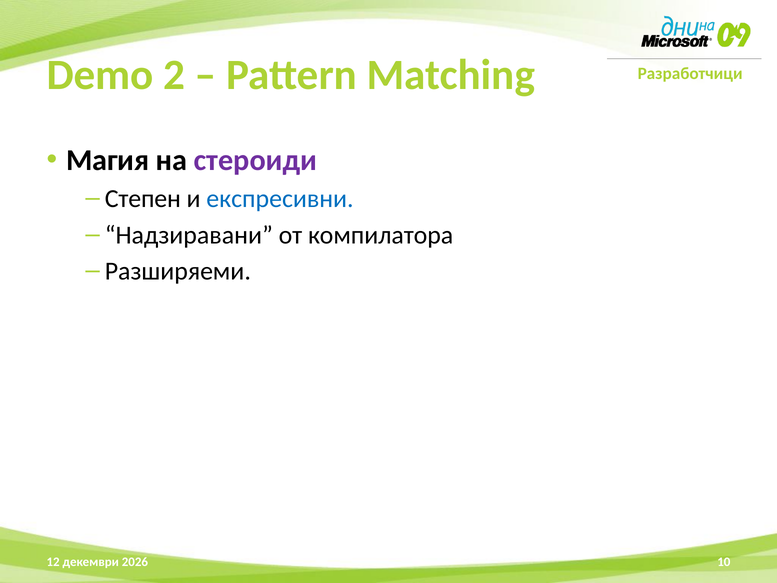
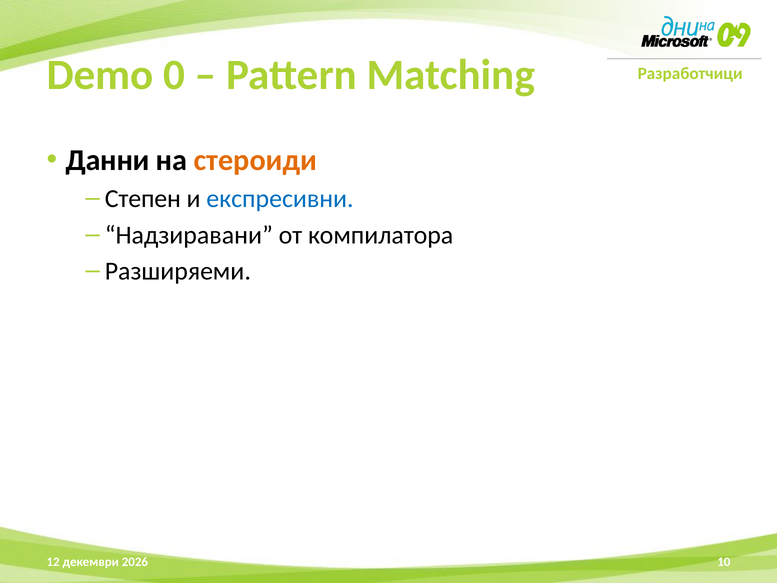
2: 2 -> 0 (174, 75)
Магия: Магия -> Данни (108, 160)
стероиди colour: purple -> orange (255, 160)
